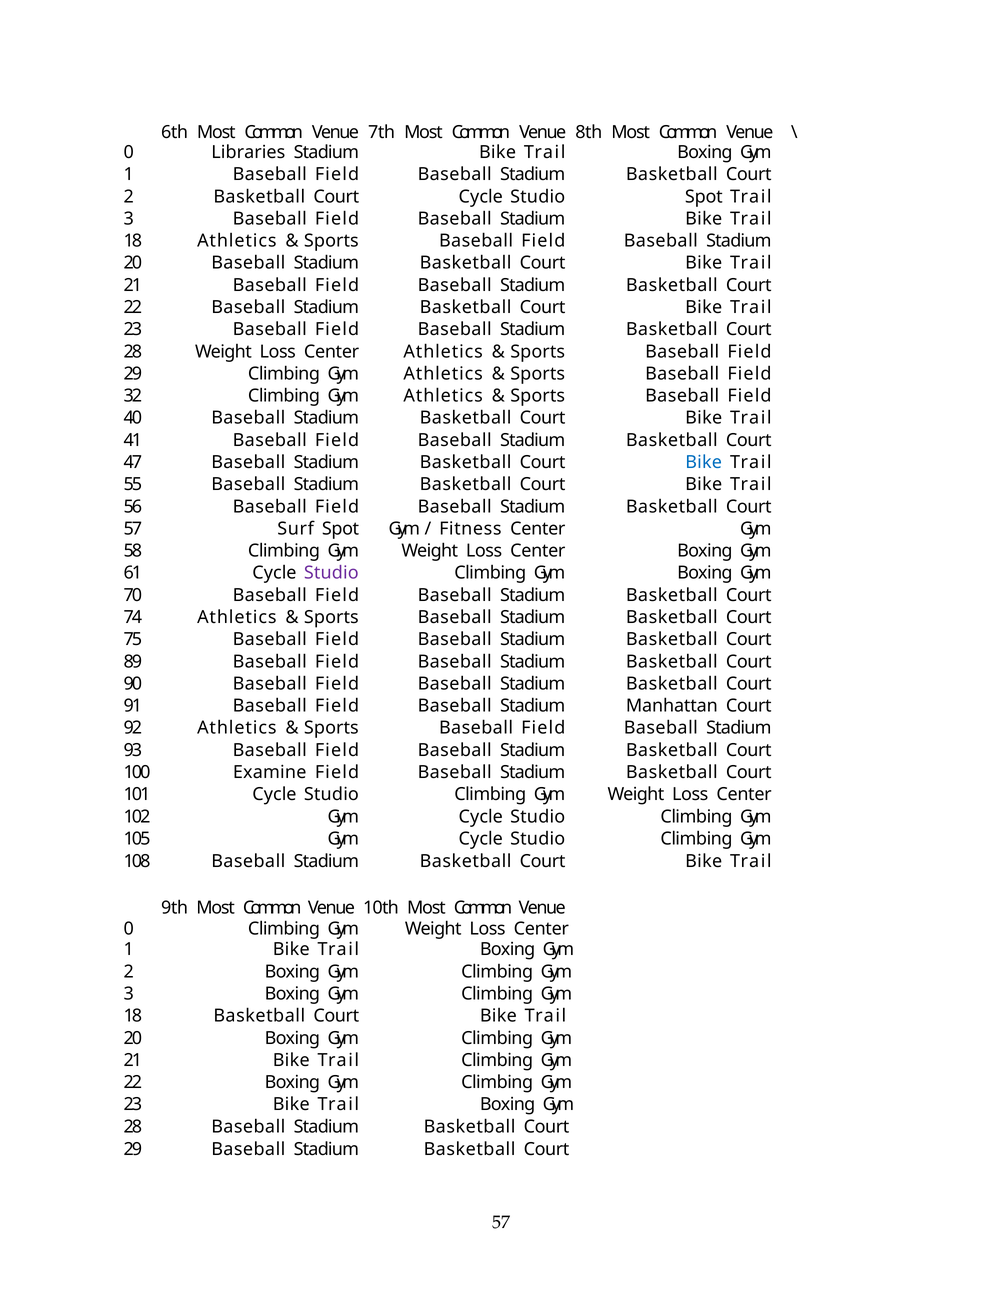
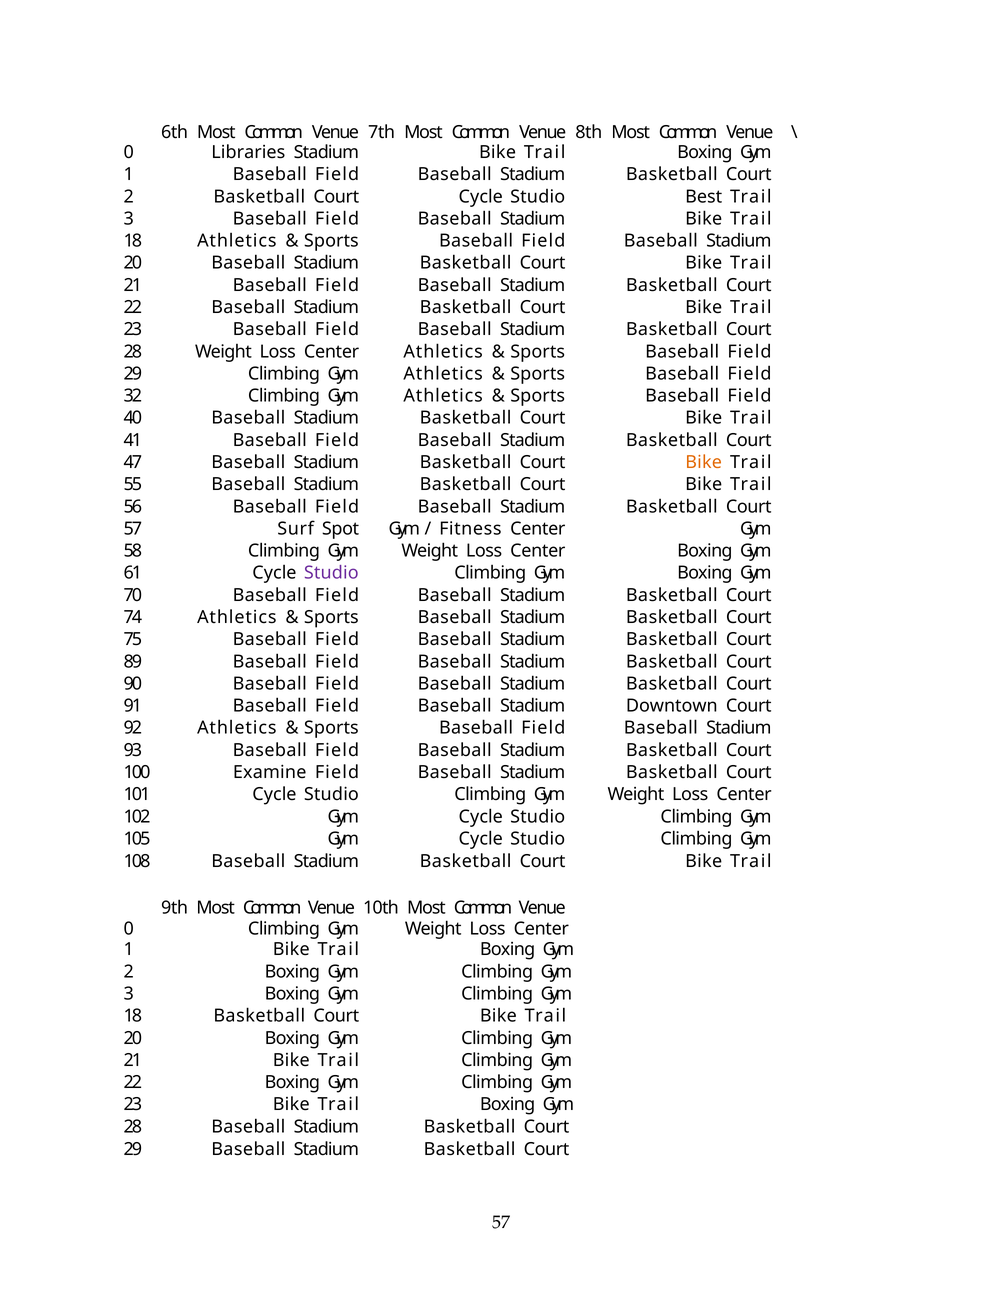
Studio Spot: Spot -> Best (704, 197)
Bike colour: blue -> orange (704, 462)
Manhattan: Manhattan -> Downtown (672, 706)
